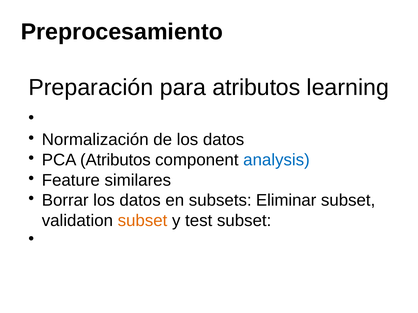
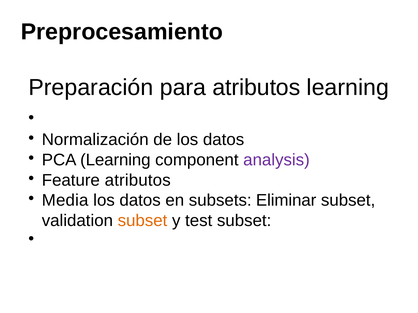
PCA Atributos: Atributos -> Learning (115, 160)
analysis colour: blue -> purple (276, 160)
Feature similares: similares -> atributos (138, 180)
Borrar: Borrar -> Media (65, 201)
